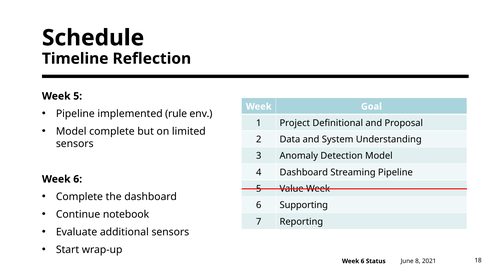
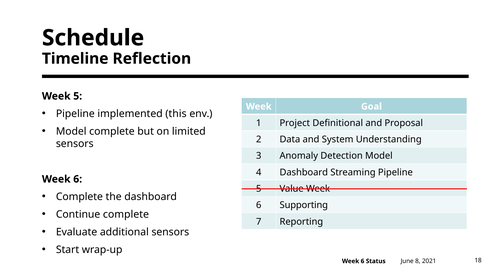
rule: rule -> this (176, 114)
Continue notebook: notebook -> complete (126, 214)
